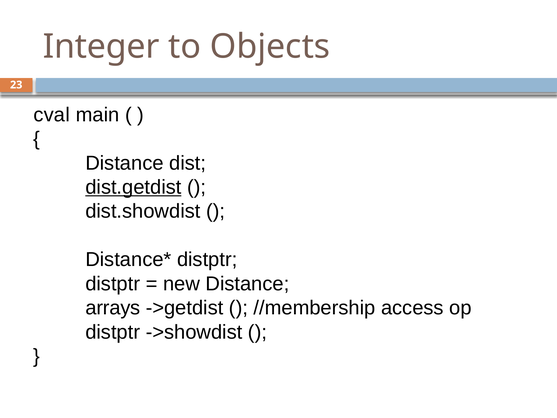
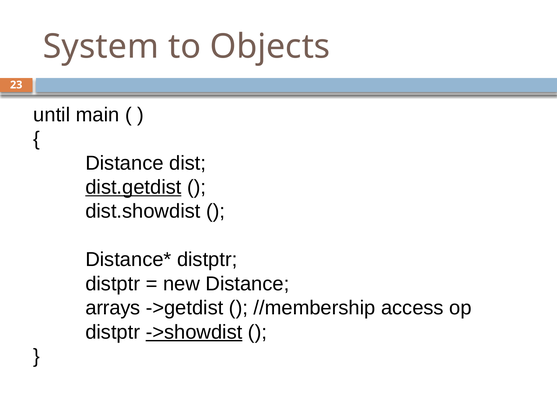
Integer: Integer -> System (101, 46)
cval: cval -> until (52, 115)
->showdist underline: none -> present (194, 332)
